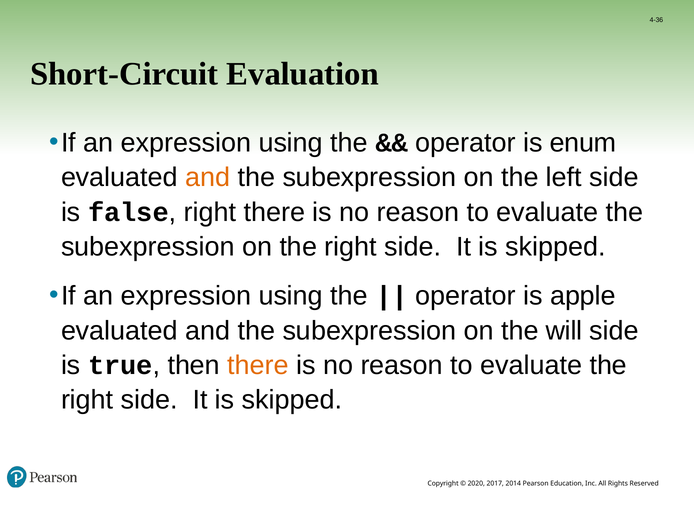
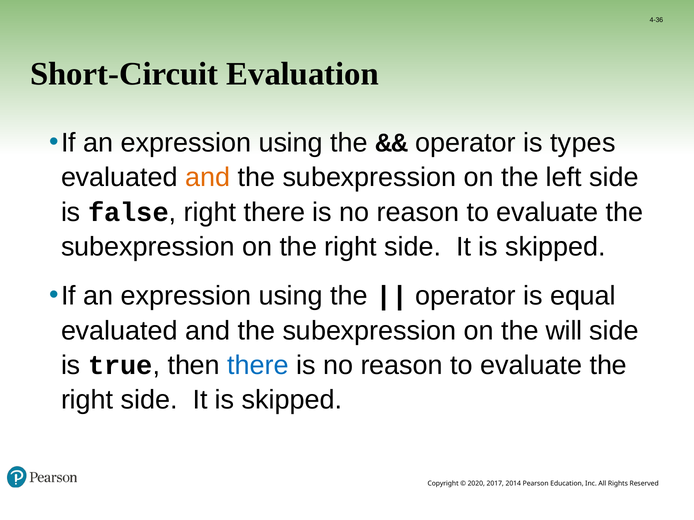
enum: enum -> types (583, 143)
apple: apple -> equal (583, 296)
there colour: orange -> blue (258, 366)
